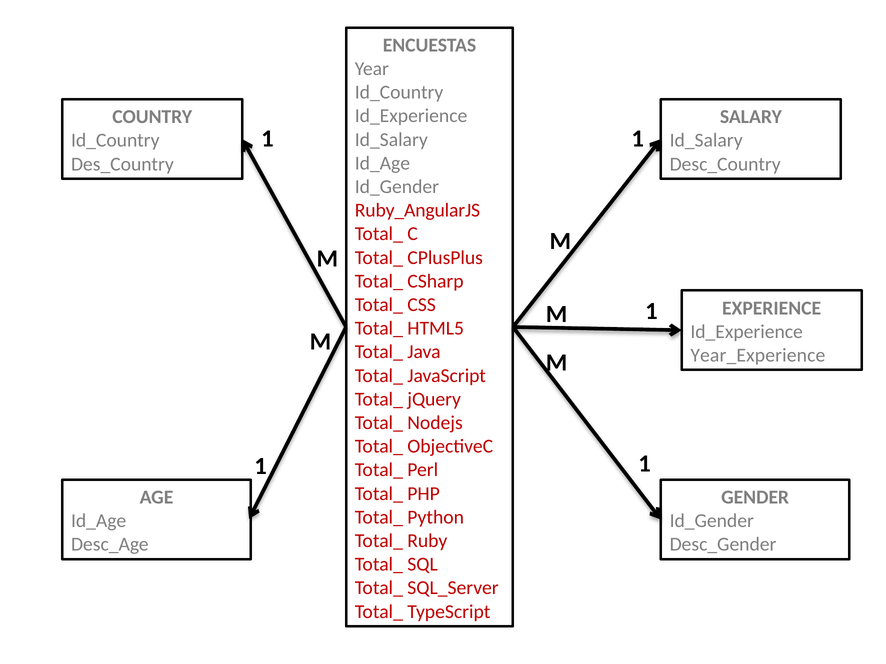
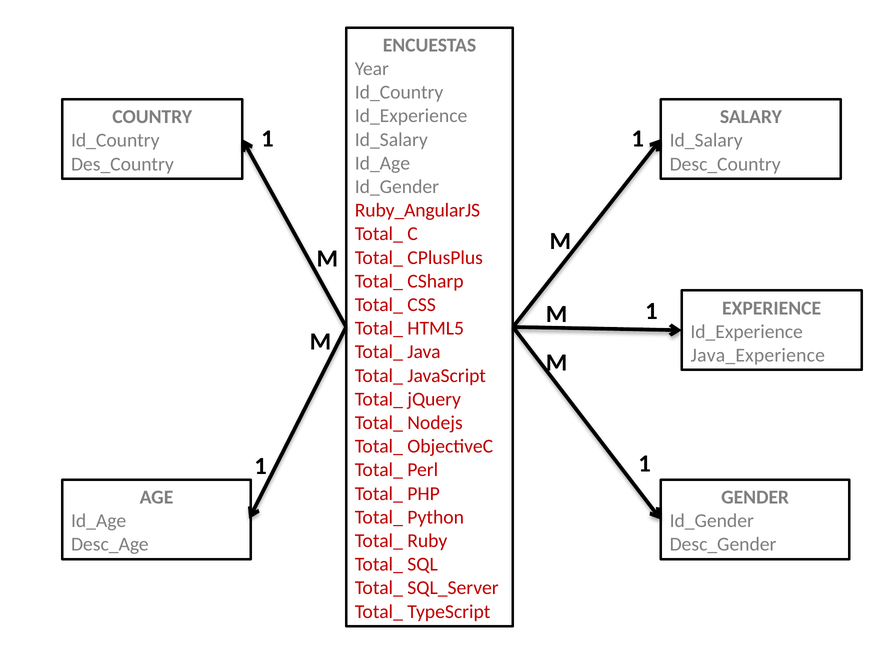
Year_Experience: Year_Experience -> Java_Experience (758, 355)
